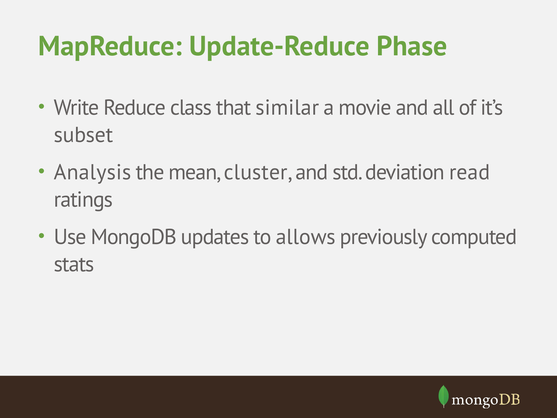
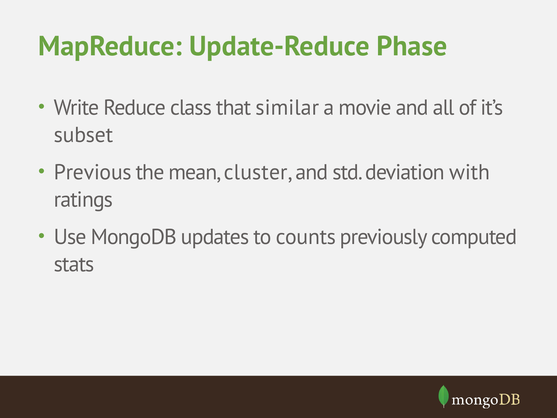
Analysis: Analysis -> Previous (93, 172)
read: read -> with (470, 172)
allows: allows -> counts (306, 237)
